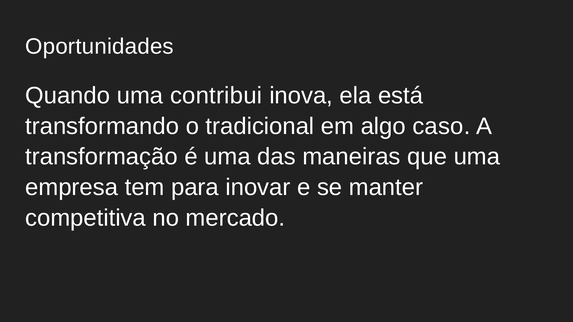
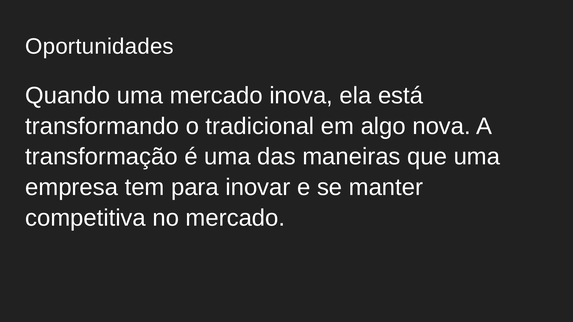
uma contribui: contribui -> mercado (216, 96)
caso: caso -> nova (442, 126)
